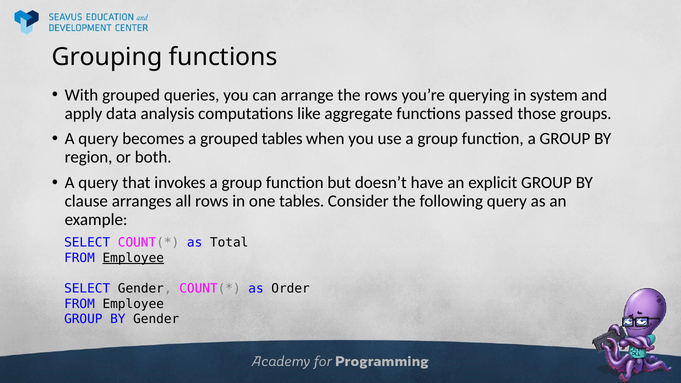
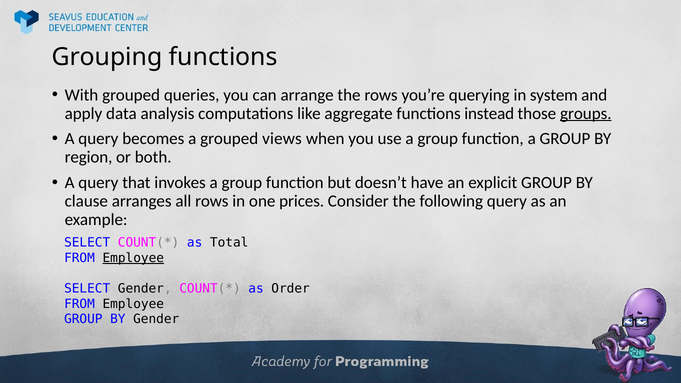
passed: passed -> instead (489, 113)
groups underline: none -> present (586, 113)
grouped tables: tables -> views (282, 139)
one tables: tables -> prices (302, 201)
